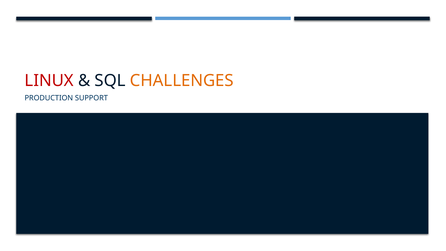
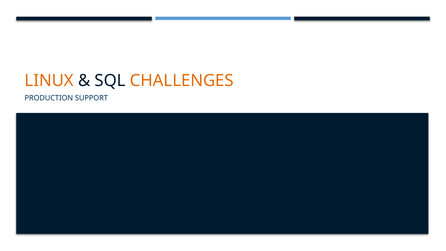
LINUX colour: red -> orange (49, 81)
